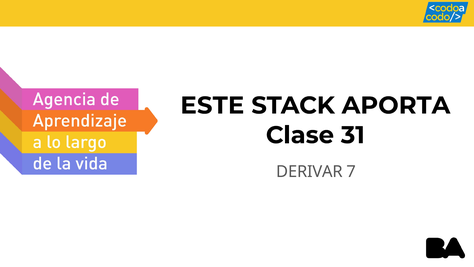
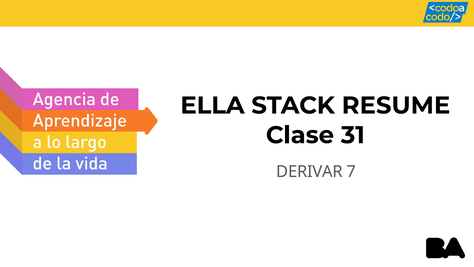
ESTE: ESTE -> ELLA (212, 105)
APORTA: APORTA -> RESUME (396, 105)
